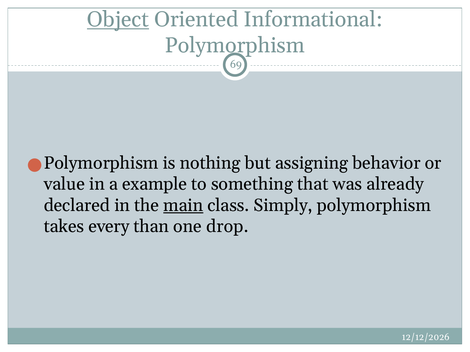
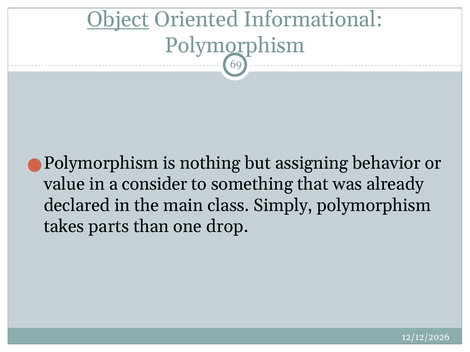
example: example -> consider (155, 184)
main underline: present -> none (183, 206)
every: every -> parts (109, 227)
